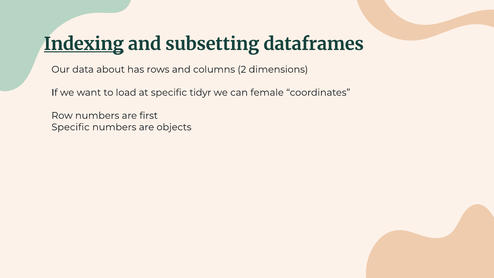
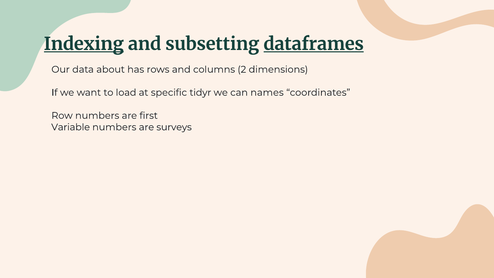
dataframes underline: none -> present (314, 44)
female: female -> names (267, 92)
Specific: Specific -> Variable (71, 127)
objects: objects -> surveys (174, 127)
